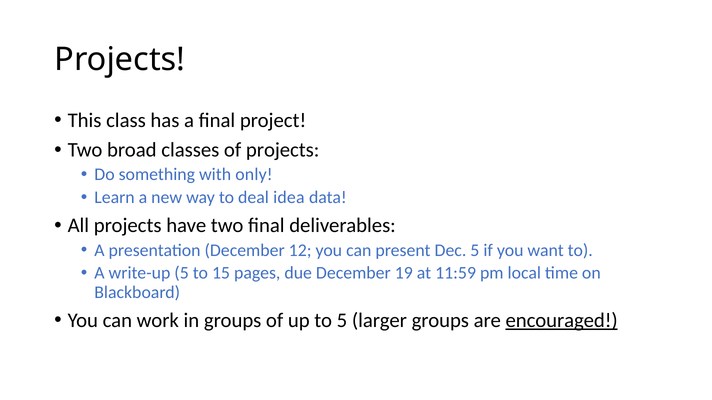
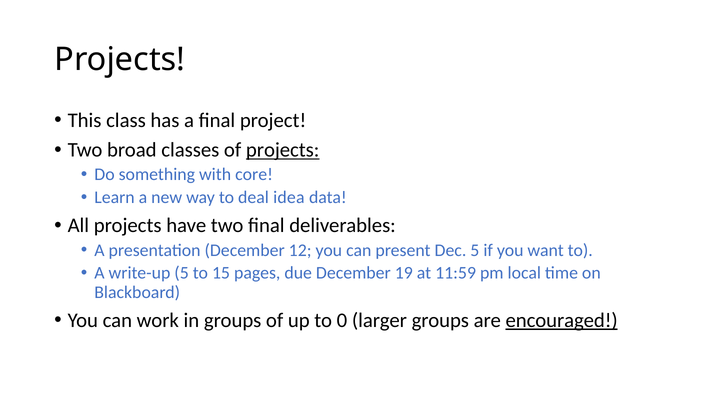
projects underline: none -> present (283, 150)
only: only -> core (254, 175)
to 5: 5 -> 0 (342, 321)
